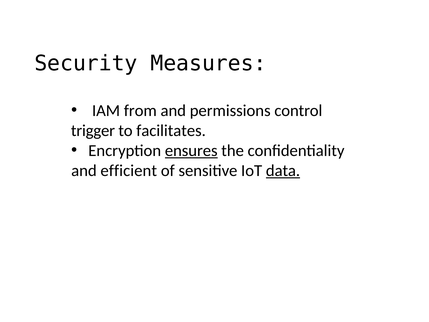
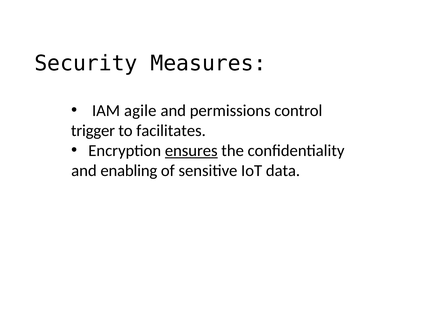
from: from -> agile (140, 110)
efficient: efficient -> enabling (129, 171)
data underline: present -> none (283, 171)
